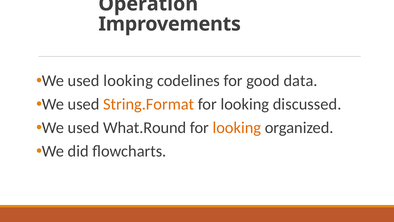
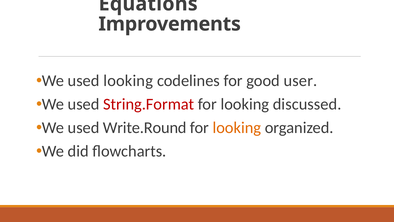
Operation: Operation -> Equations (148, 4)
data: data -> user (300, 81)
String.Format colour: orange -> red (149, 104)
What.Round: What.Round -> Write.Round (145, 128)
